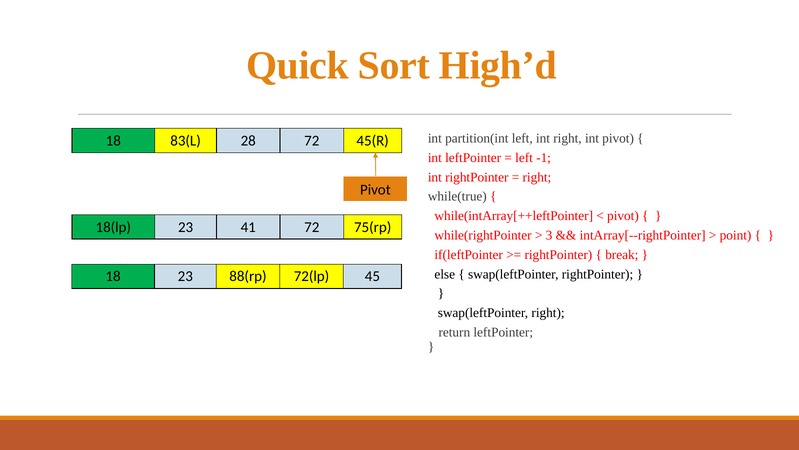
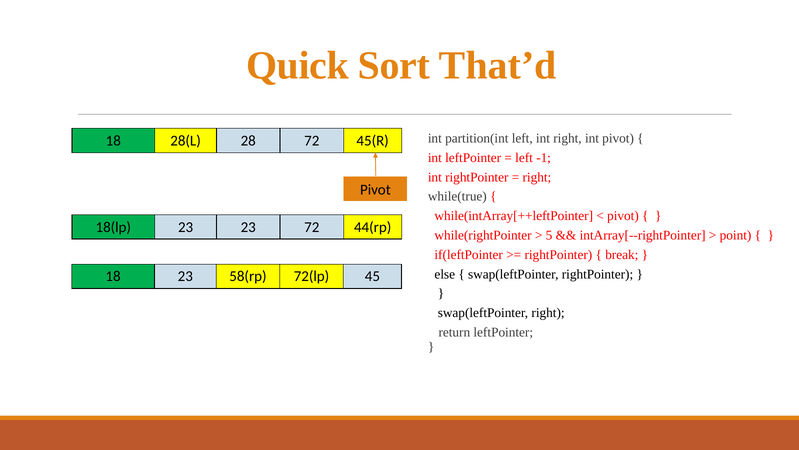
High’d: High’d -> That’d (498, 65)
83(L: 83(L -> 28(L (186, 140)
23 41: 41 -> 23 (248, 227)
75(rp: 75(rp -> 44(rp (373, 227)
3: 3 -> 5 (549, 235)
88(rp: 88(rp -> 58(rp (248, 276)
